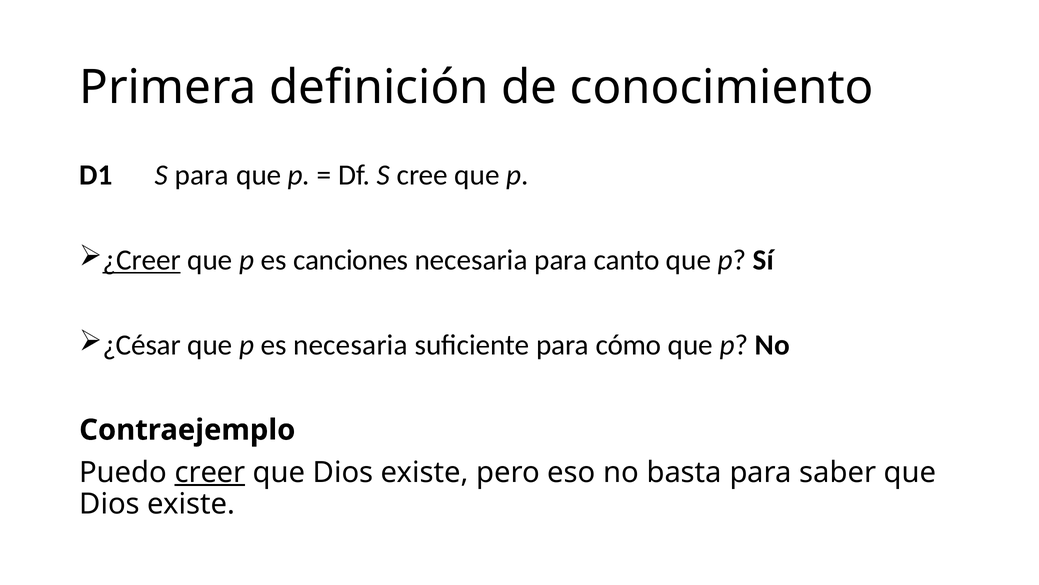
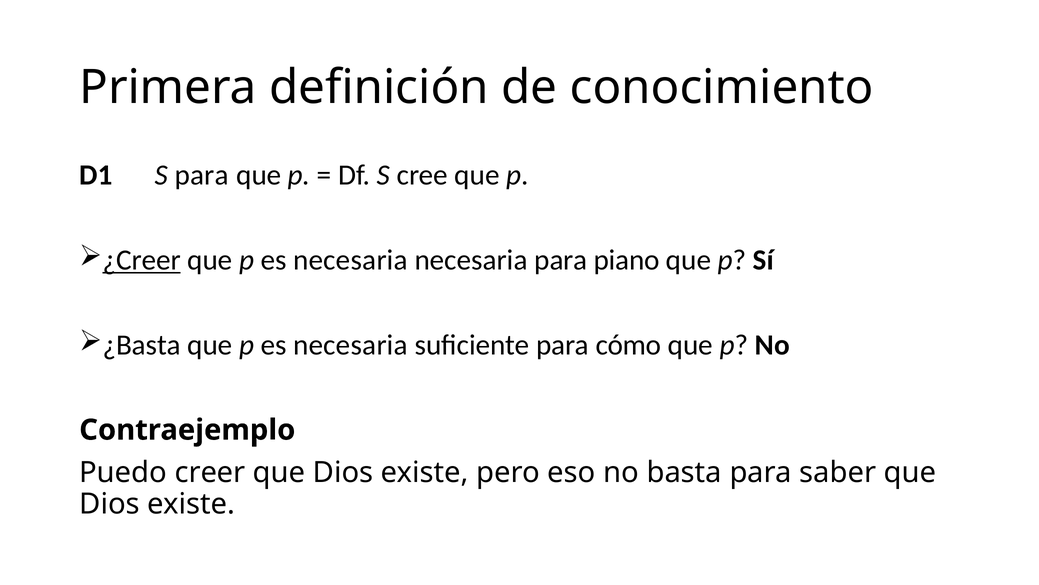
canciones: canciones -> necesaria (350, 260)
canto: canto -> piano (627, 260)
¿César: ¿César -> ¿Basta (142, 345)
creer underline: present -> none (210, 472)
